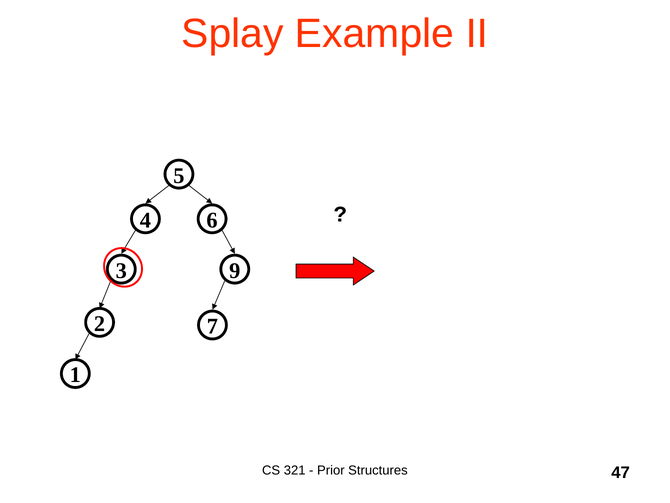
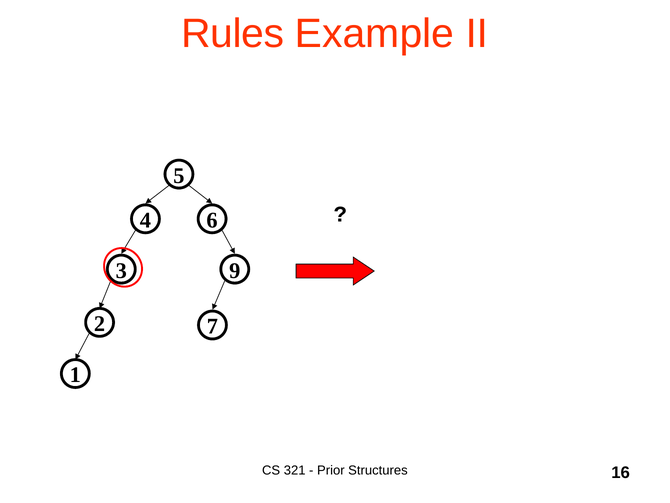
Splay: Splay -> Rules (233, 34)
47: 47 -> 16 (621, 472)
